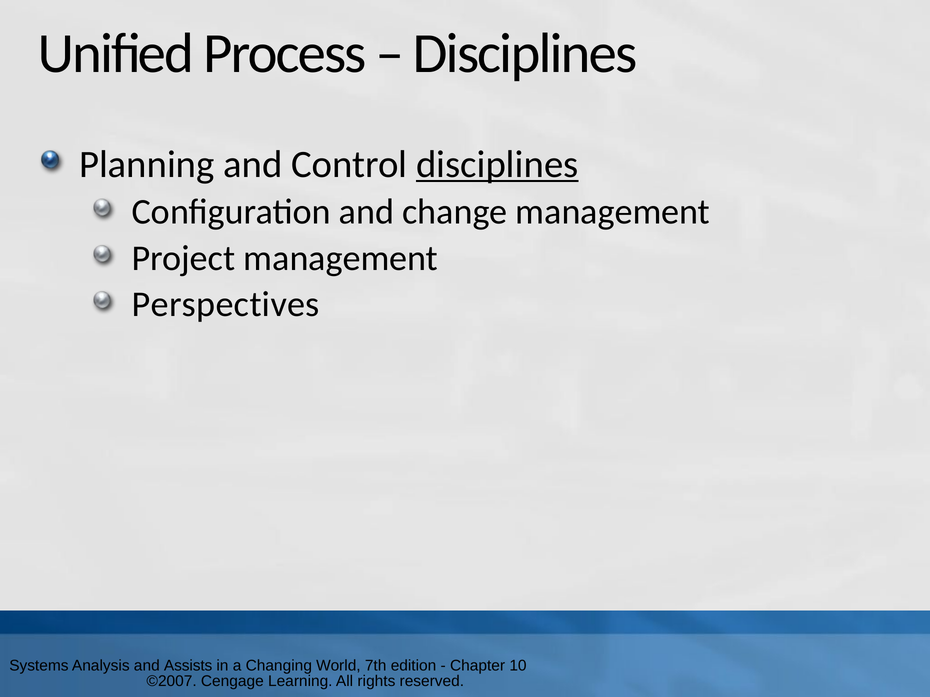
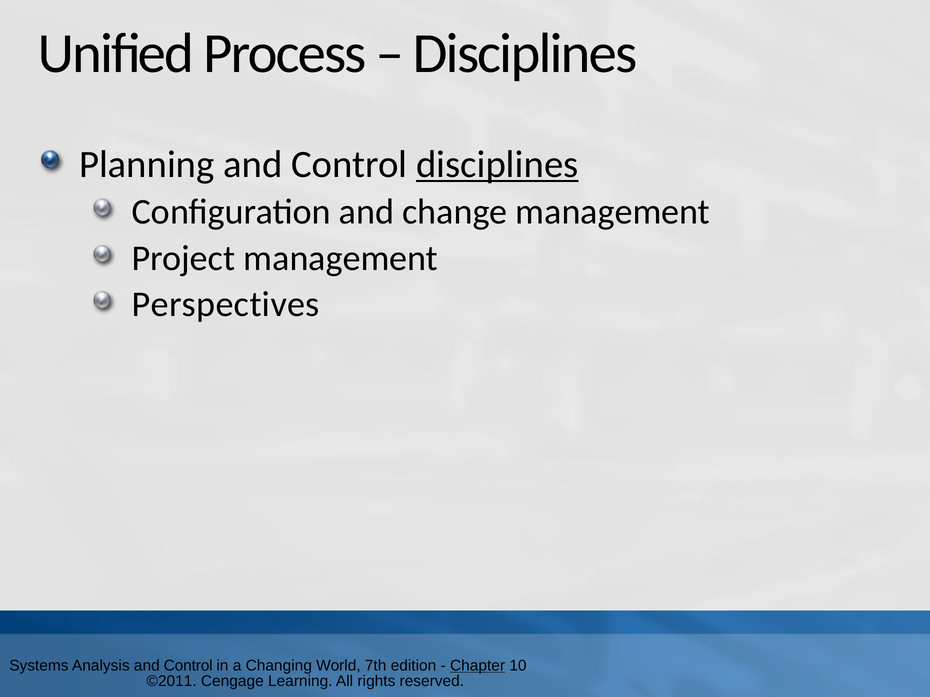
Analysis and Assists: Assists -> Control (188, 666)
Chapter underline: none -> present (478, 666)
©2007: ©2007 -> ©2011 (172, 682)
